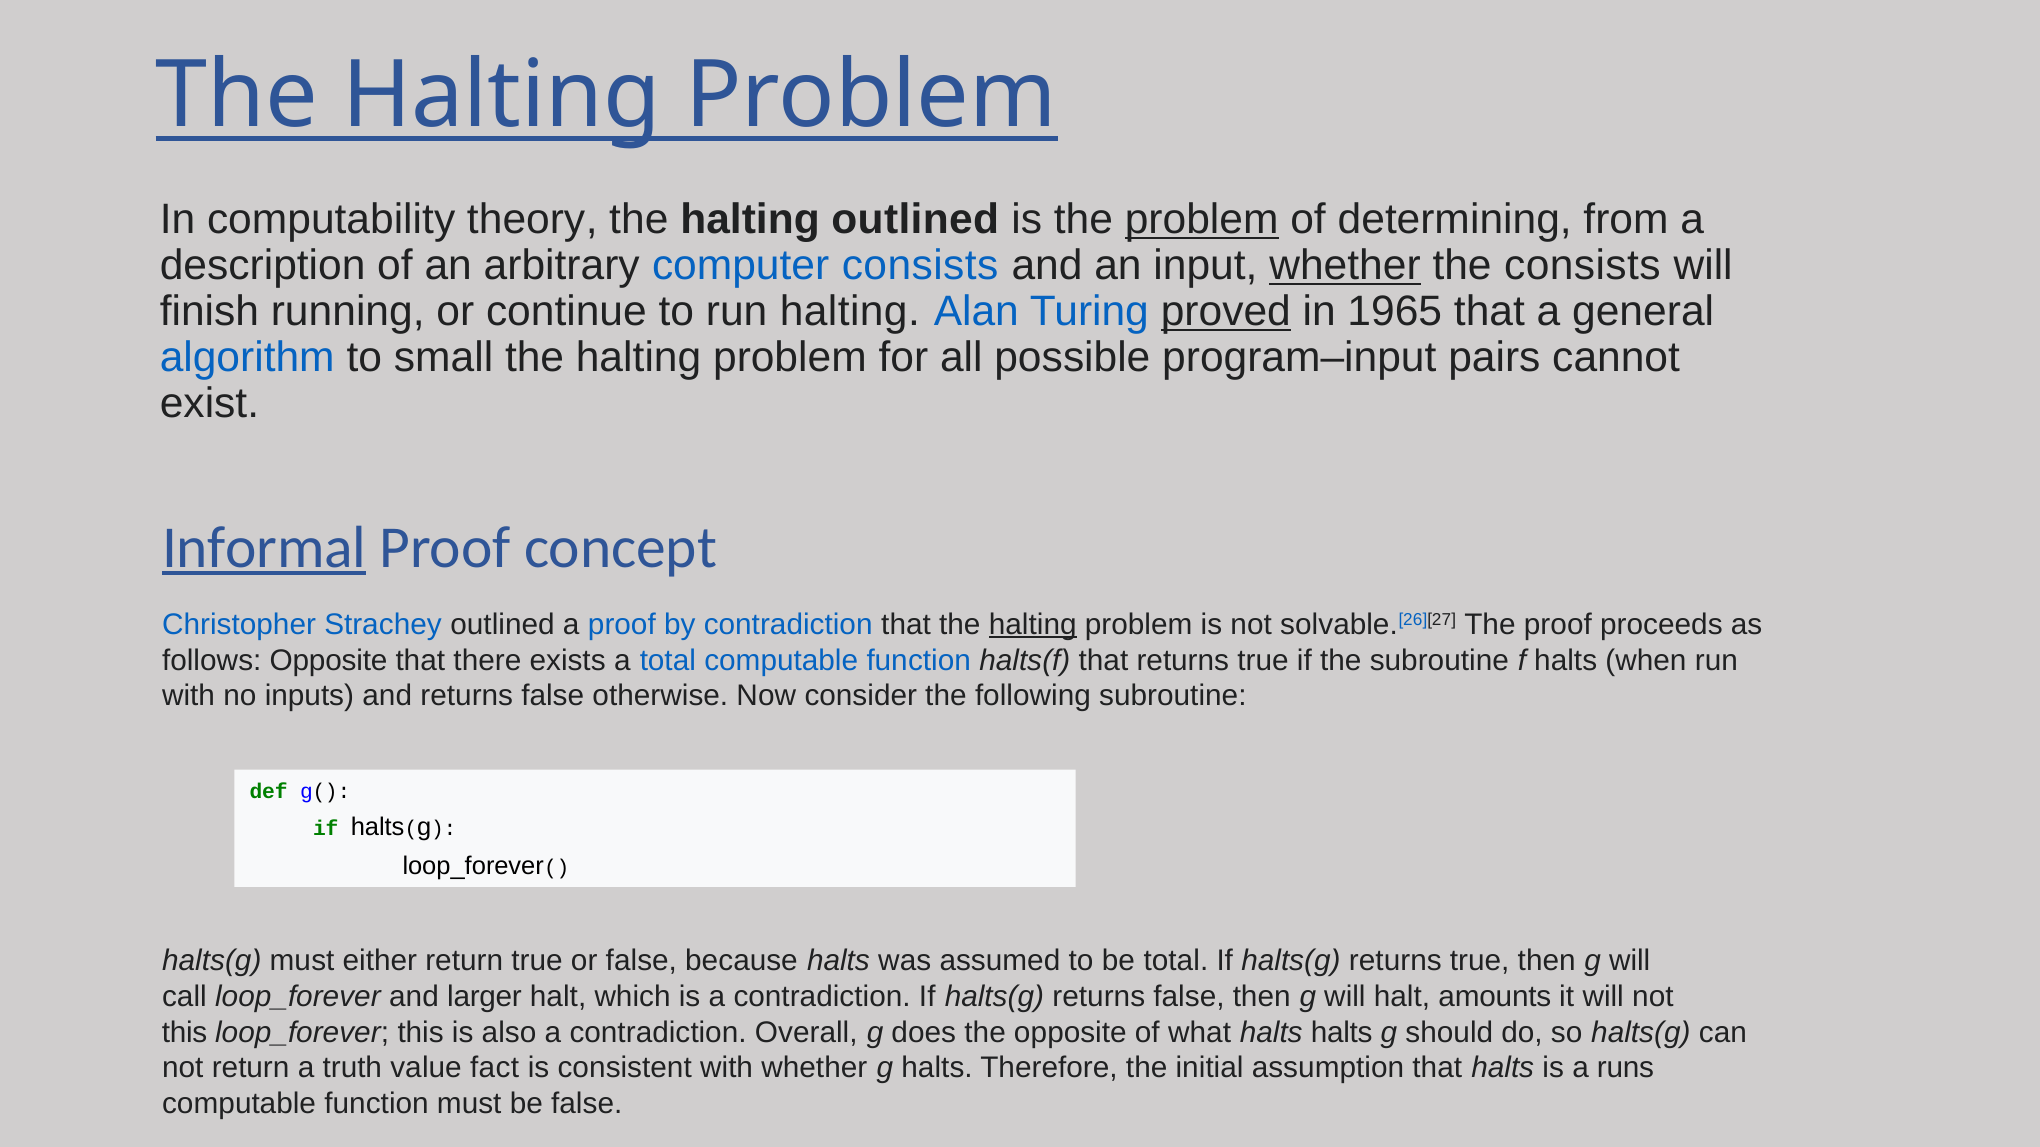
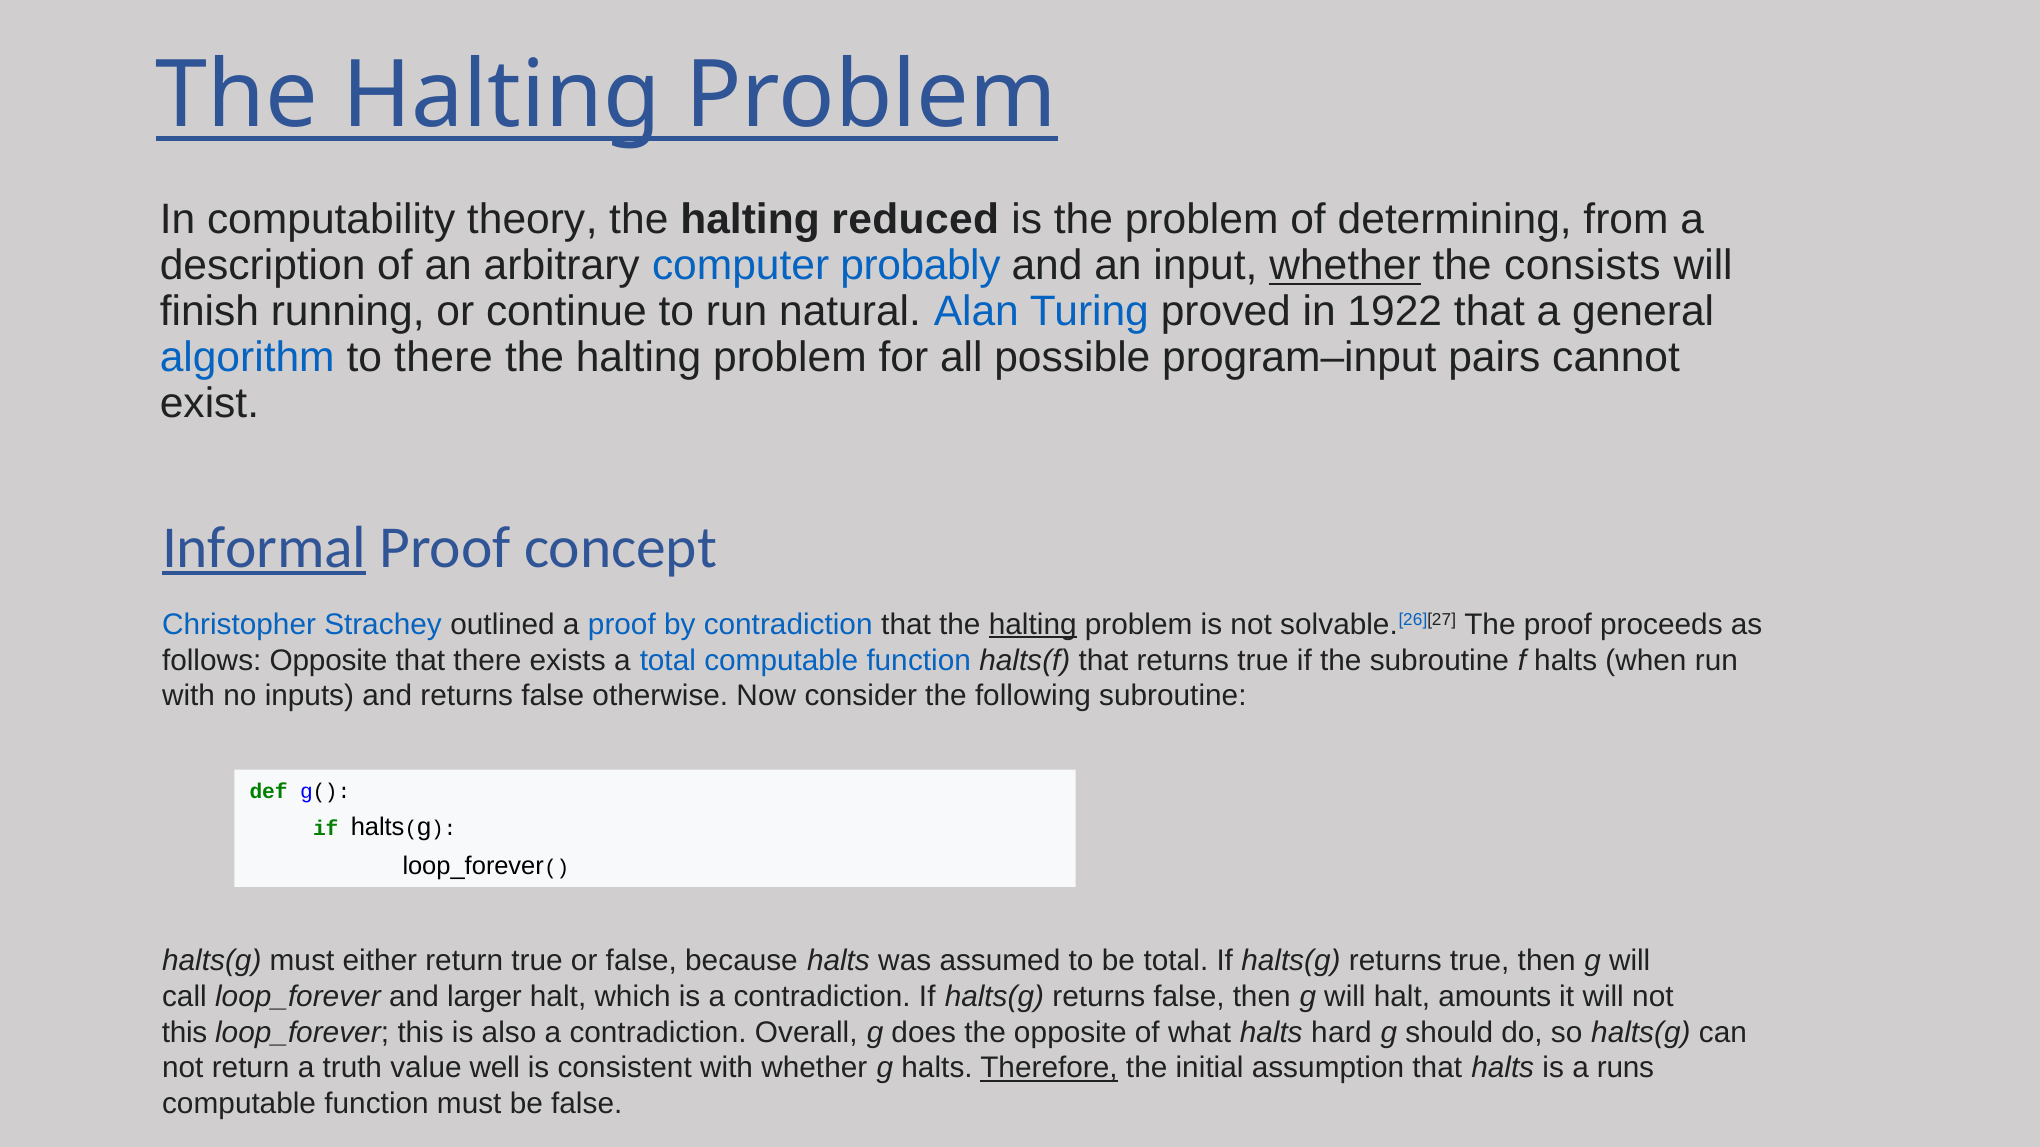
halting outlined: outlined -> reduced (915, 220)
problem underline: present -> none (1202, 220)
computer consists: consists -> probably (920, 266)
run halting: halting -> natural (850, 312)
proved underline: present -> none (1226, 312)
1965: 1965 -> 1922 (1395, 312)
to small: small -> there (443, 358)
halts halts: halts -> hard (1341, 1033)
fact: fact -> well (495, 1068)
Therefore underline: none -> present (1049, 1068)
